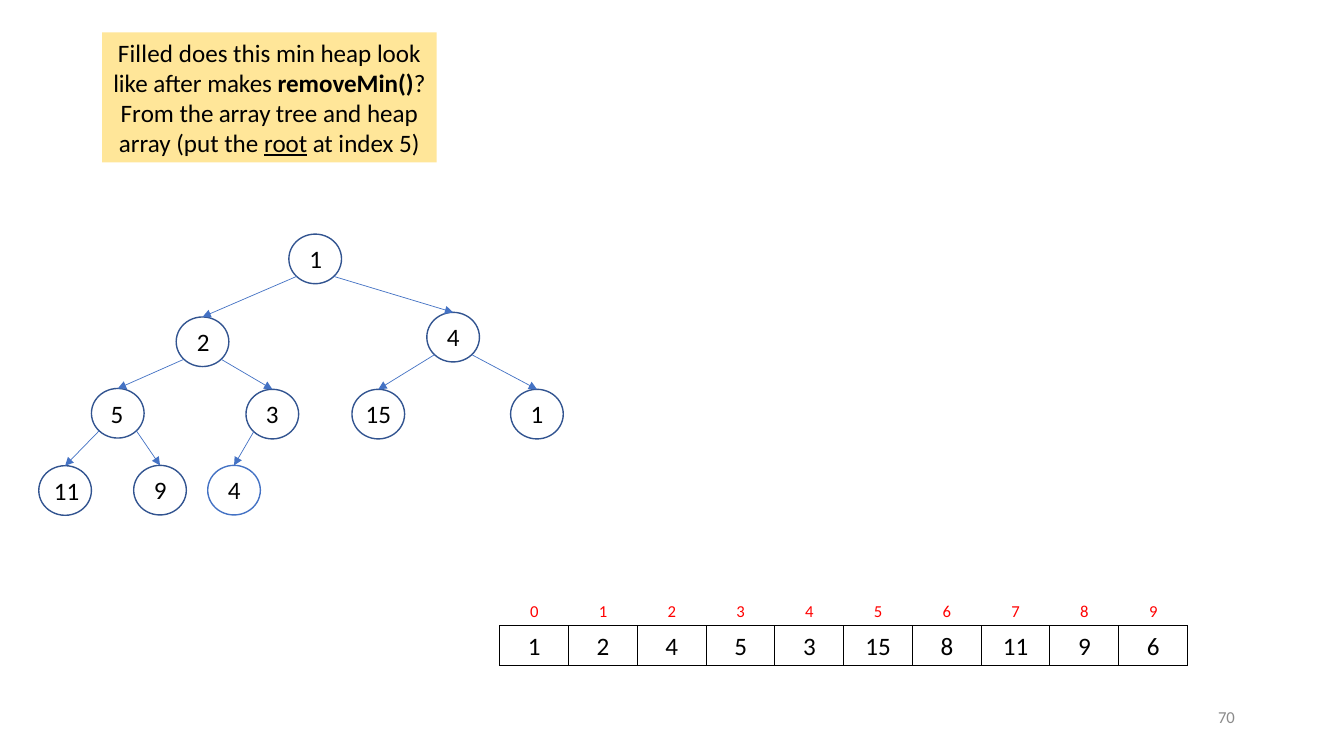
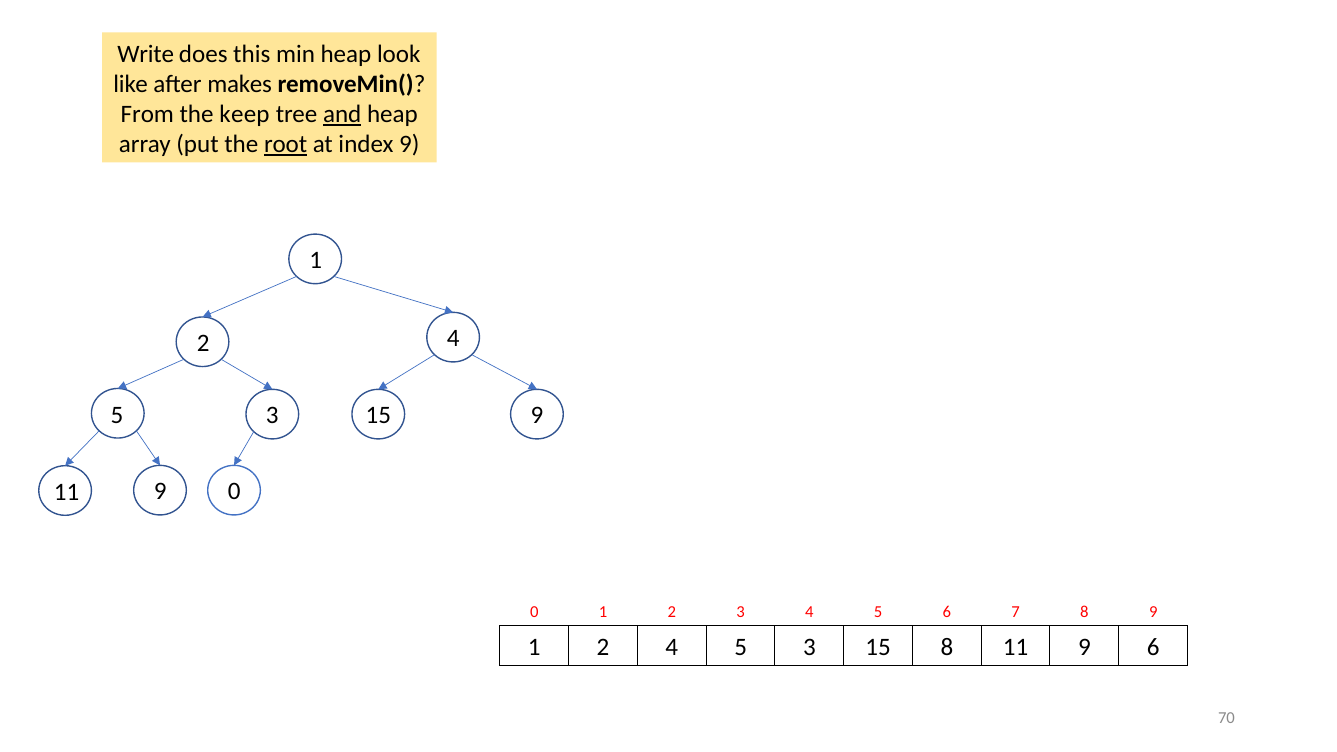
Filled: Filled -> Write (146, 54)
the array: array -> keep (245, 114)
and underline: none -> present (342, 114)
index 5: 5 -> 9 (409, 144)
1: 1 -> 9 (537, 416)
9 4: 4 -> 0 (234, 492)
